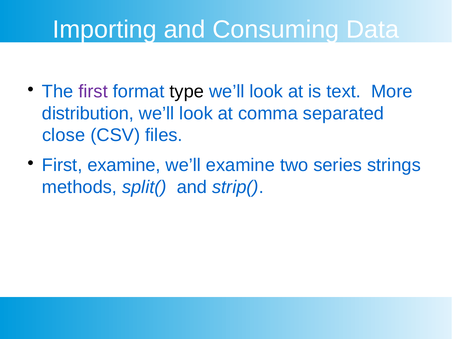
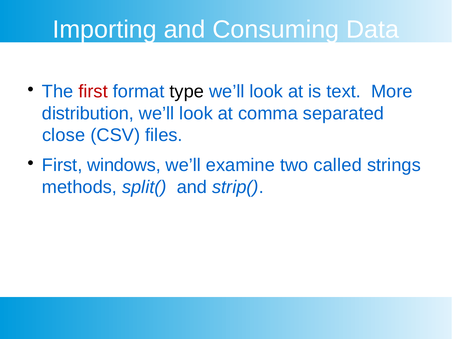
first colour: purple -> red (93, 92)
First examine: examine -> windows (124, 165)
series: series -> called (338, 165)
